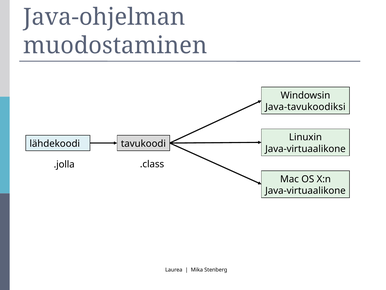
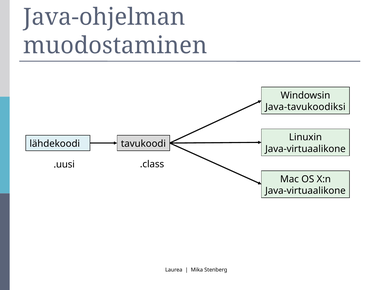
.jolla: .jolla -> .uusi (64, 164)
